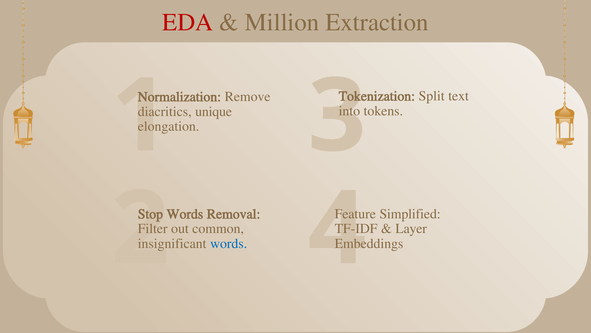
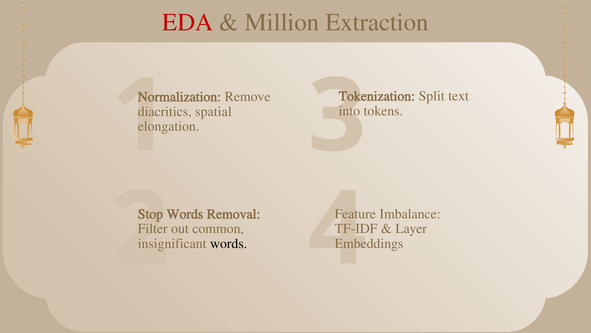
unique: unique -> spatial (213, 112)
Simplified: Simplified -> Imbalance (410, 214)
words colour: blue -> black (229, 244)
